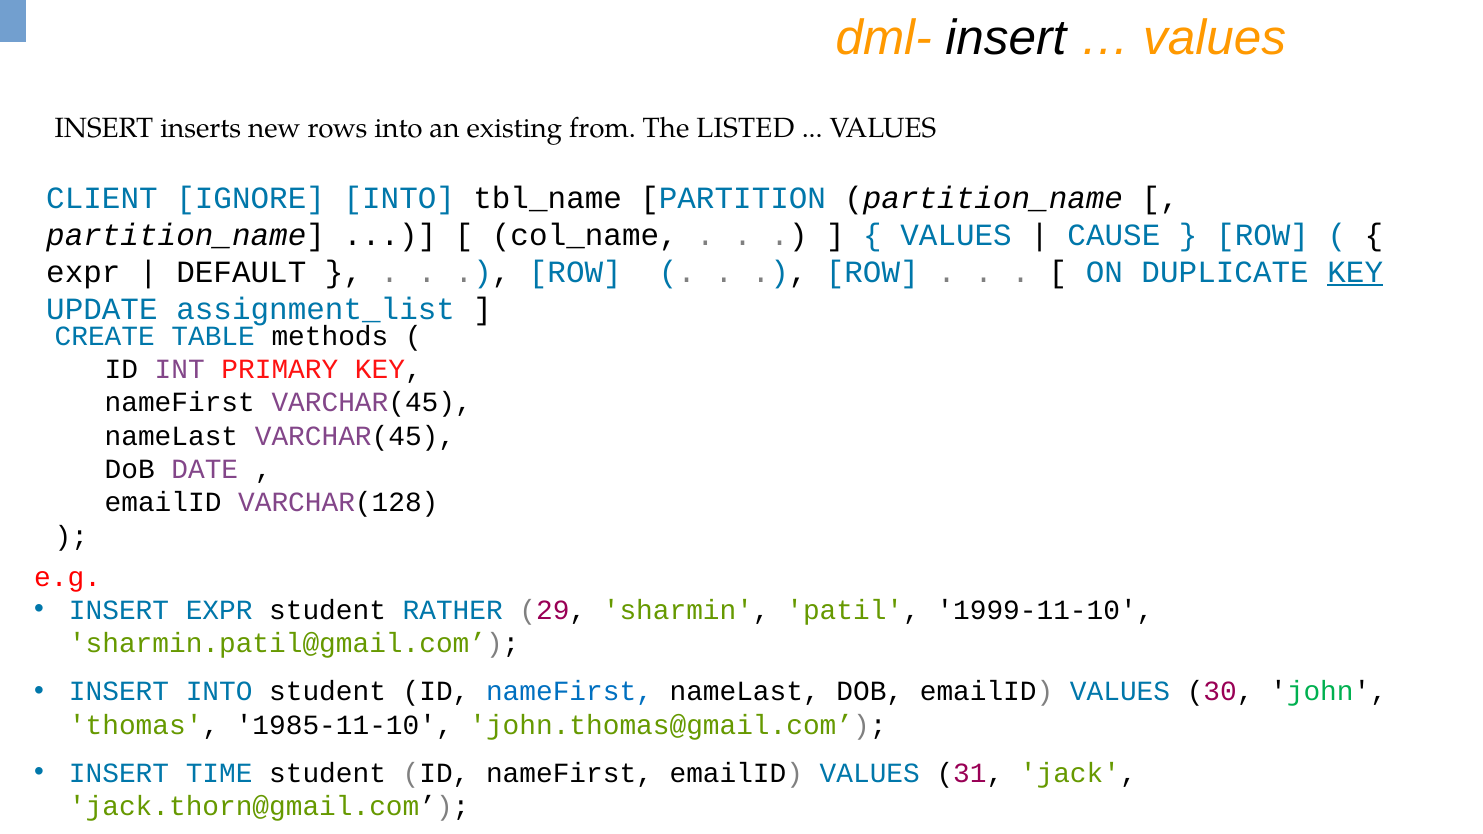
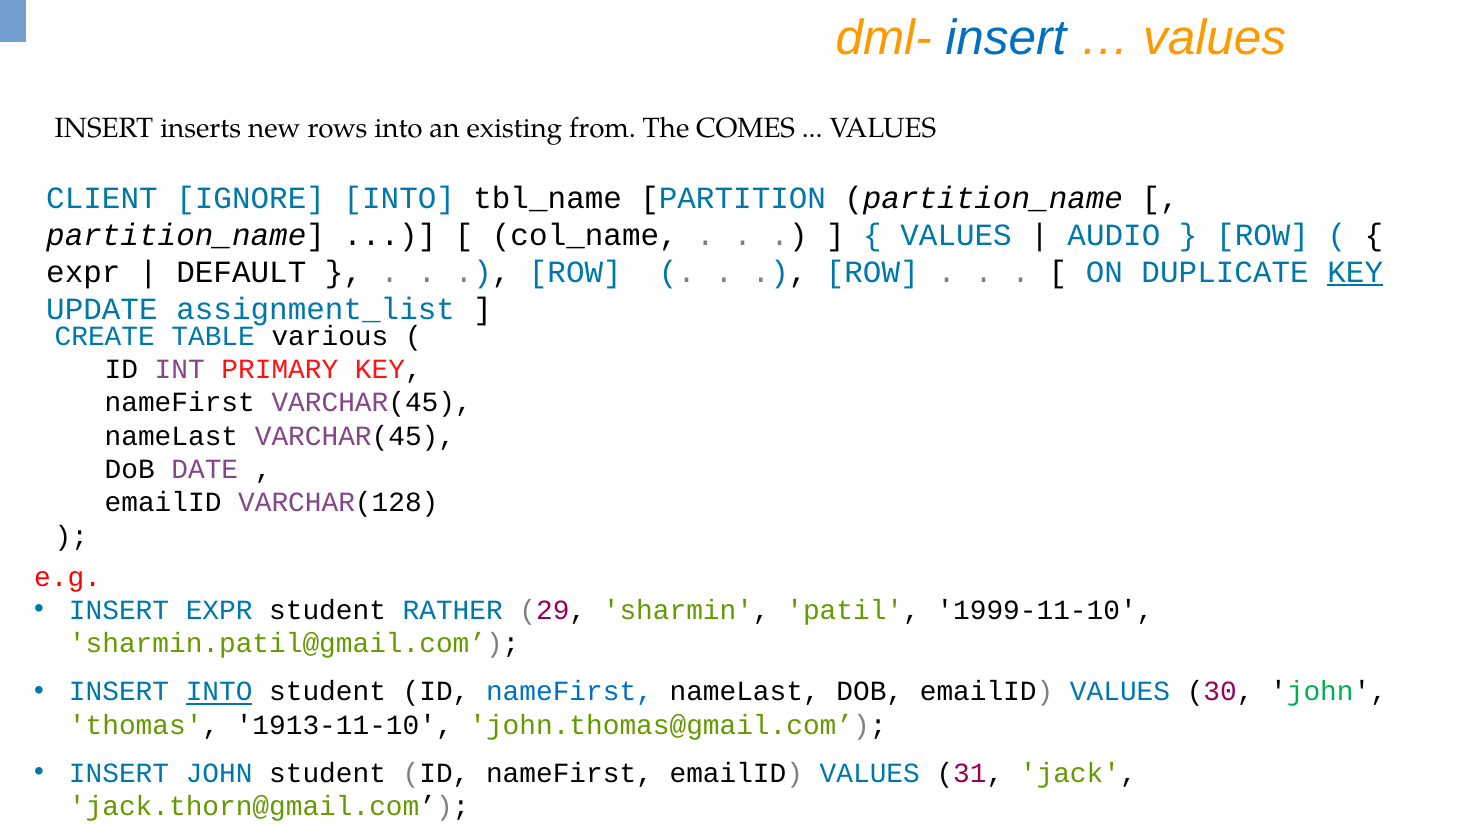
insert colour: black -> blue (1006, 39)
LISTED: LISTED -> COMES (746, 128)
CAUSE: CAUSE -> AUDIO (1114, 235)
methods: methods -> various (330, 336)
INTO underline: none -> present (219, 692)
1985-11-10: 1985-11-10 -> 1913-11-10 (344, 725)
INSERT TIME: TIME -> JOHN (219, 773)
